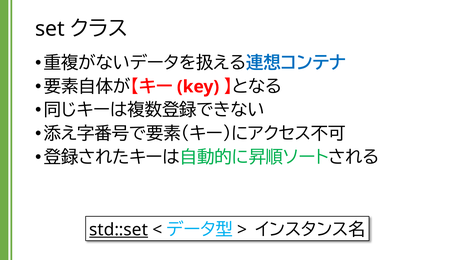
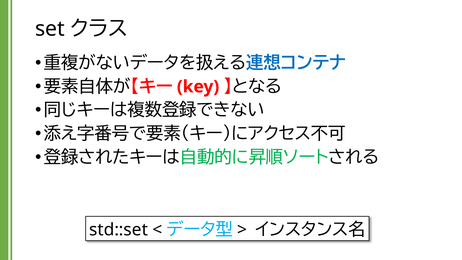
std::set underline: present -> none (119, 230)
